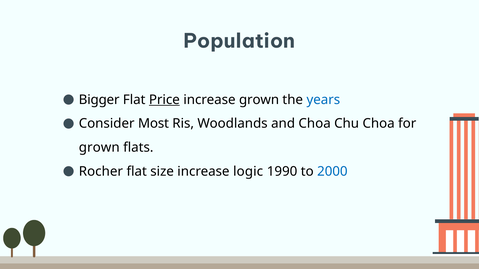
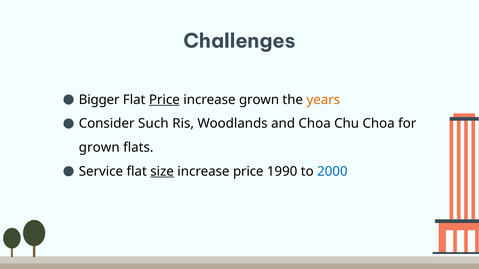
Population: Population -> Challenges (239, 41)
years colour: blue -> orange (323, 100)
Most: Most -> Such (153, 124)
Rocher: Rocher -> Service (101, 172)
size underline: none -> present (162, 172)
increase logic: logic -> price (248, 172)
